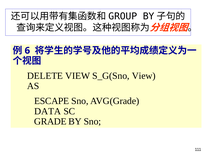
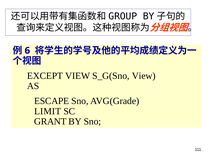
DELETE: DELETE -> EXCEPT (45, 76)
DATA: DATA -> LIMIT (48, 112)
GRADE: GRADE -> GRANT (50, 122)
